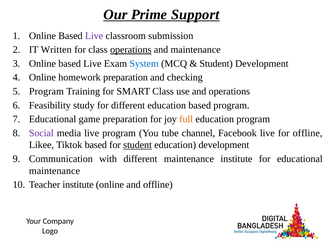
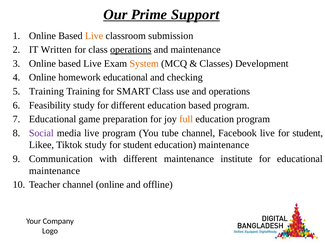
Live colour: purple -> orange (94, 36)
System colour: blue -> orange (144, 63)
Student: Student -> Classes (216, 63)
homework preparation: preparation -> educational (126, 77)
Program: Program -> Training (46, 91)
live for offline: offline -> student (308, 133)
Tiktok based: based -> study (96, 145)
student underline: present -> none (138, 145)
education development: development -> maintenance (224, 145)
Teacher institute: institute -> channel (78, 184)
